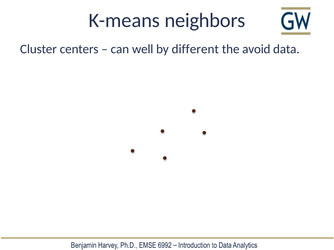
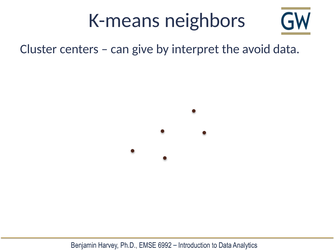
well: well -> give (143, 49)
different: different -> interpret (195, 49)
